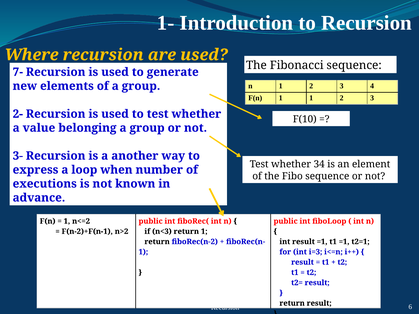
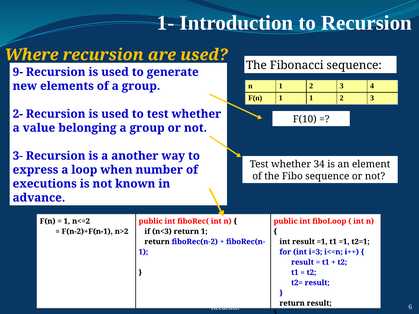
7-: 7- -> 9- (18, 72)
